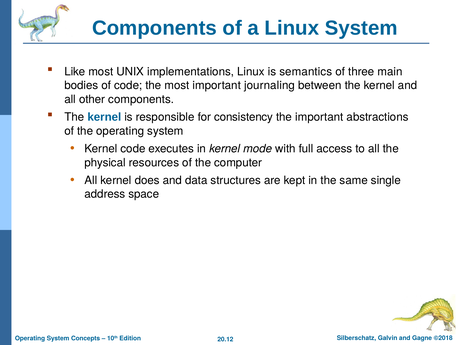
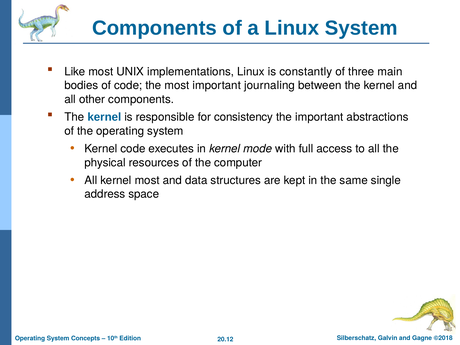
semantics: semantics -> constantly (306, 72)
kernel does: does -> most (147, 180)
